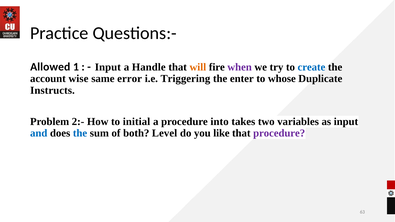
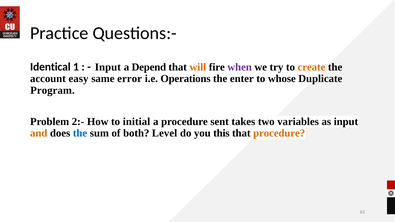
Allowed: Allowed -> Identical (50, 67)
Handle: Handle -> Depend (149, 67)
create colour: blue -> orange (311, 67)
wise: wise -> easy (78, 79)
Triggering: Triggering -> Operations (185, 79)
Instructs: Instructs -> Program (52, 90)
into: into -> sent (220, 122)
and colour: blue -> orange (39, 133)
like: like -> this (221, 133)
procedure colour: purple -> orange (279, 133)
